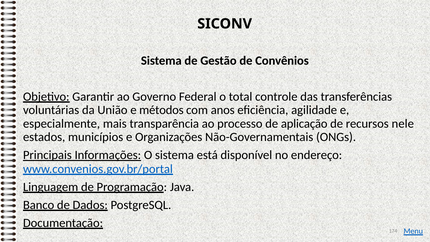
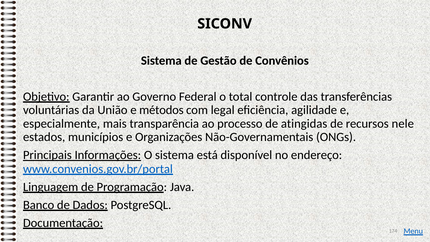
anos: anos -> legal (223, 110)
aplicação: aplicação -> atingidas (304, 124)
